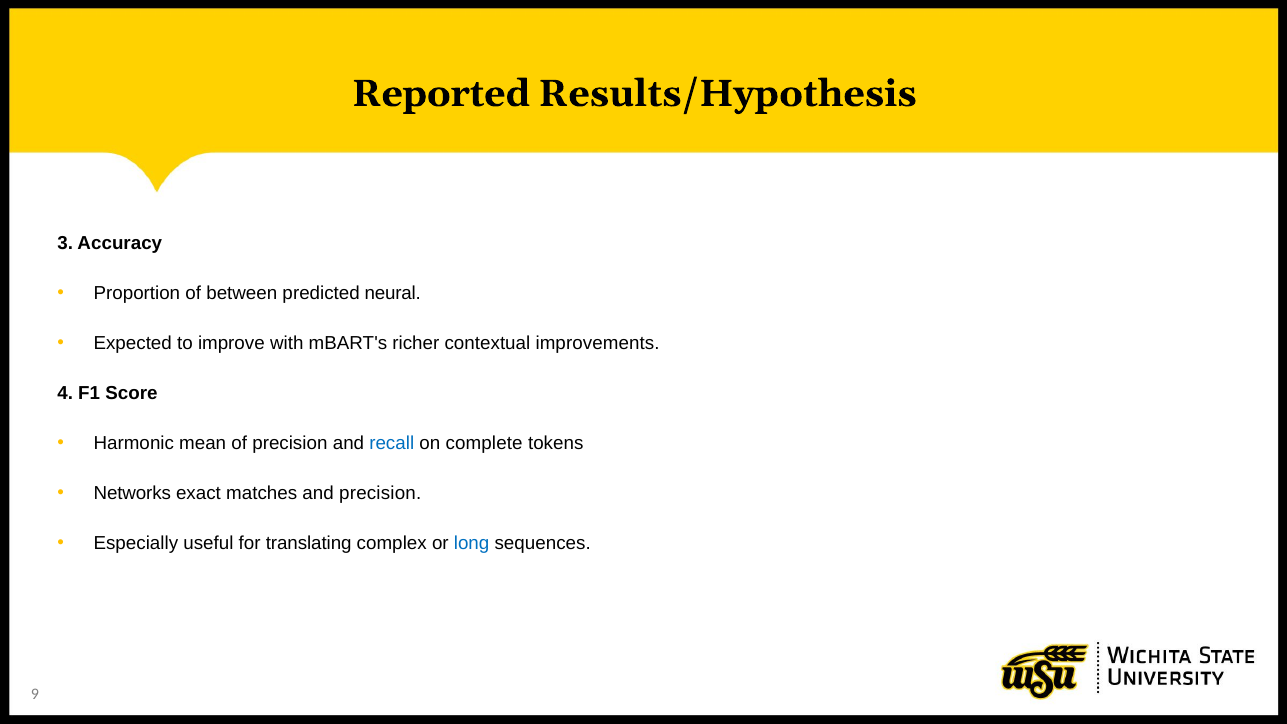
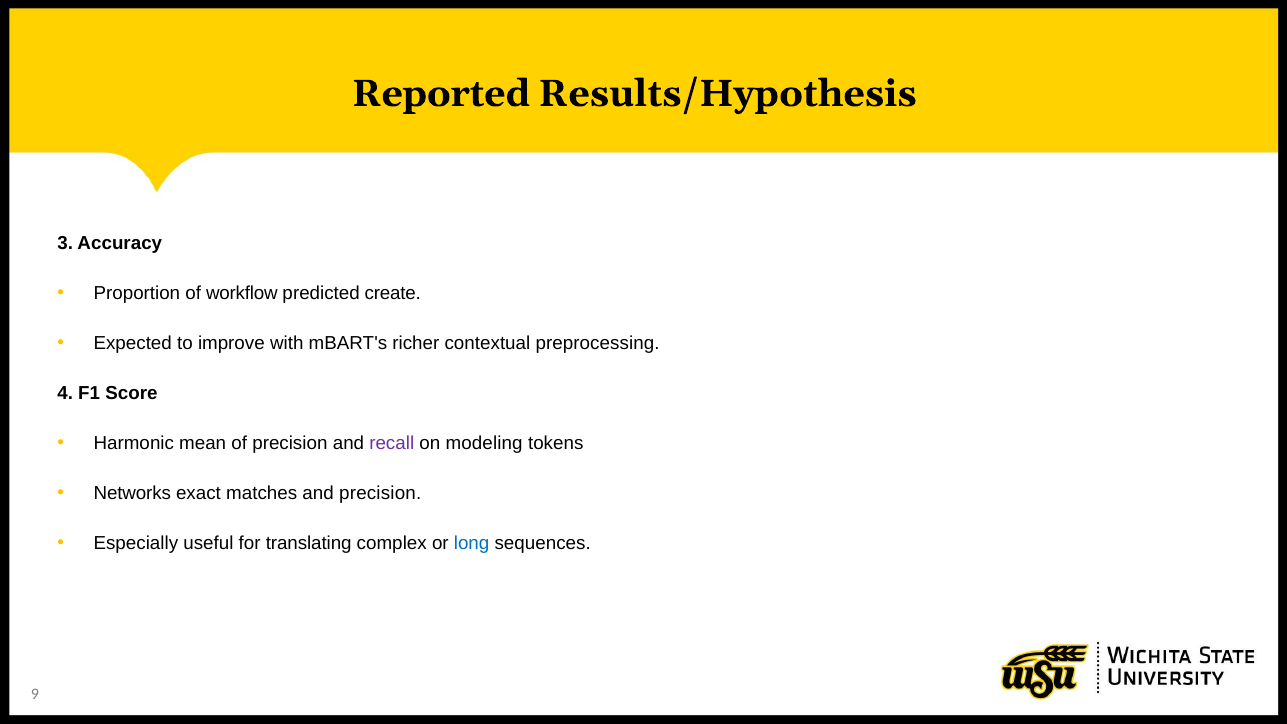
between: between -> workflow (242, 294)
neural: neural -> create (393, 294)
improvements: improvements -> preprocessing (598, 343)
recall colour: blue -> purple (392, 443)
complete: complete -> modeling (484, 443)
